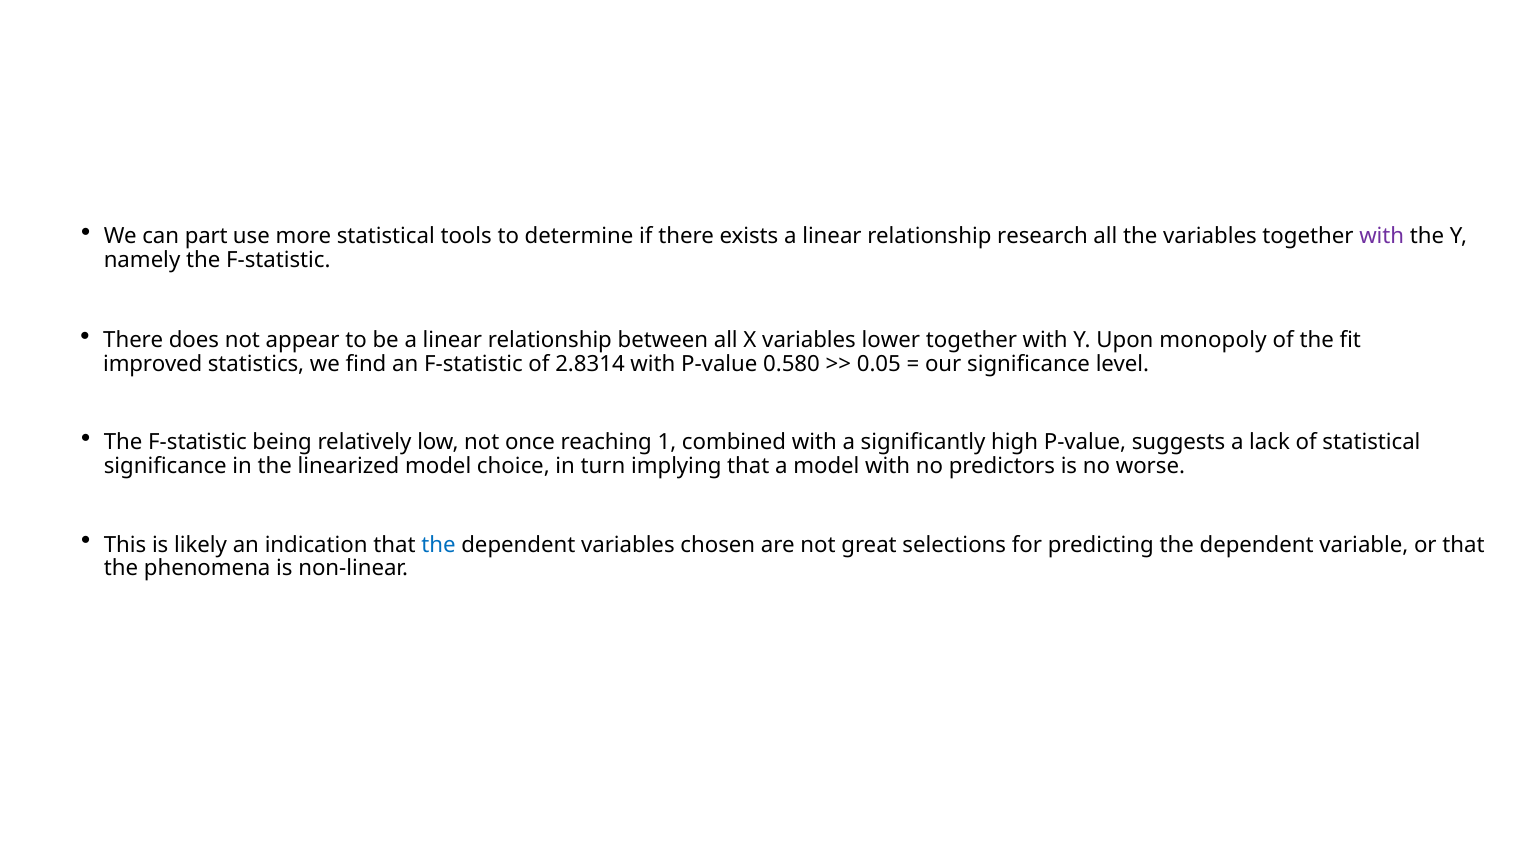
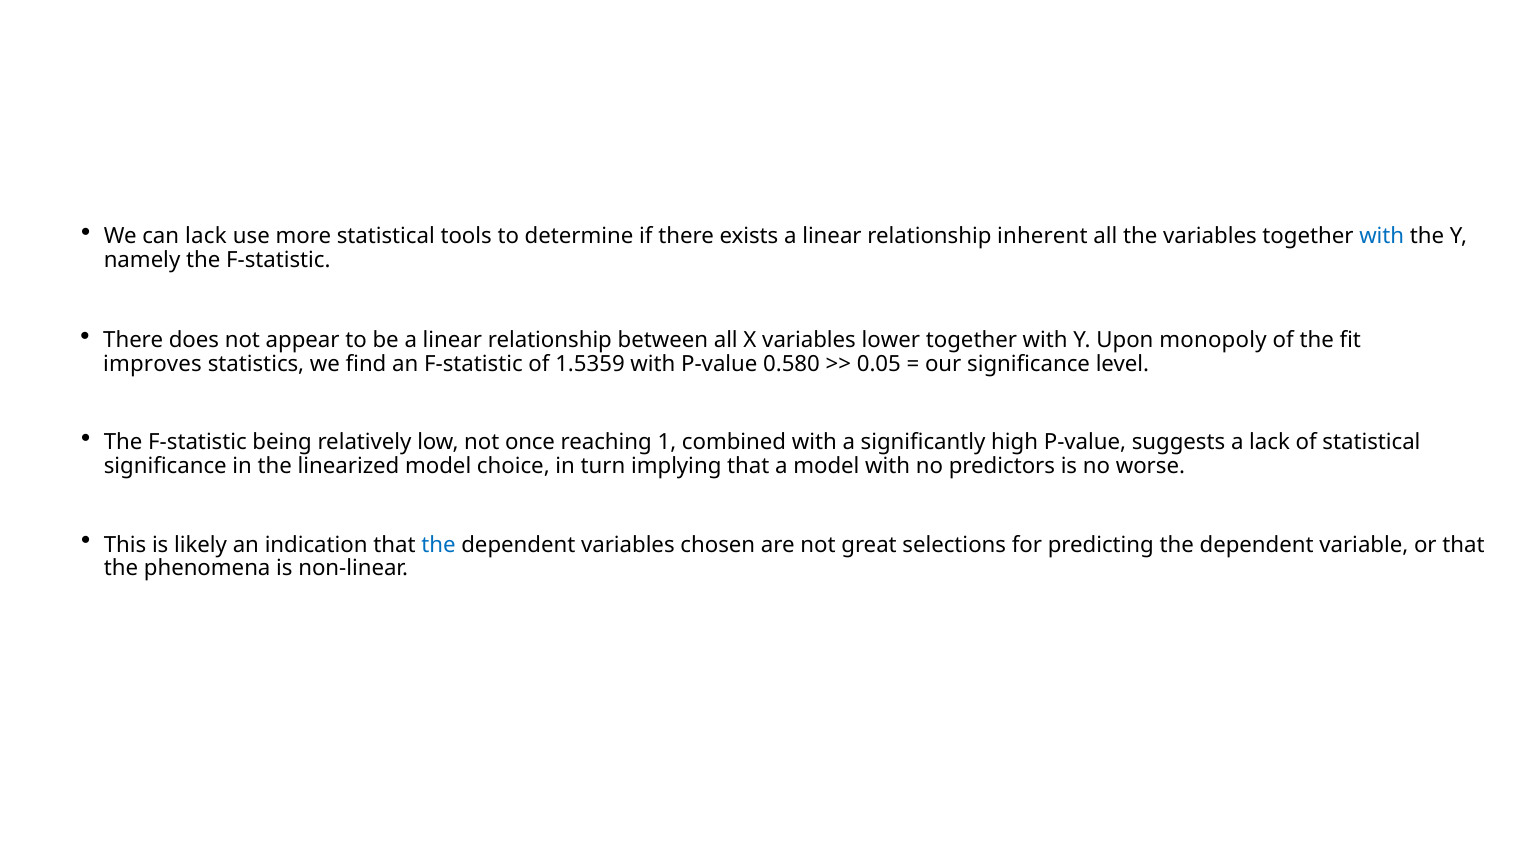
can part: part -> lack (206, 236)
research: research -> inherent (1042, 236)
with colour: purple -> blue (1382, 236)
improved: improved -> improves (153, 364)
2.8314: 2.8314 -> 1.5359 (590, 364)
